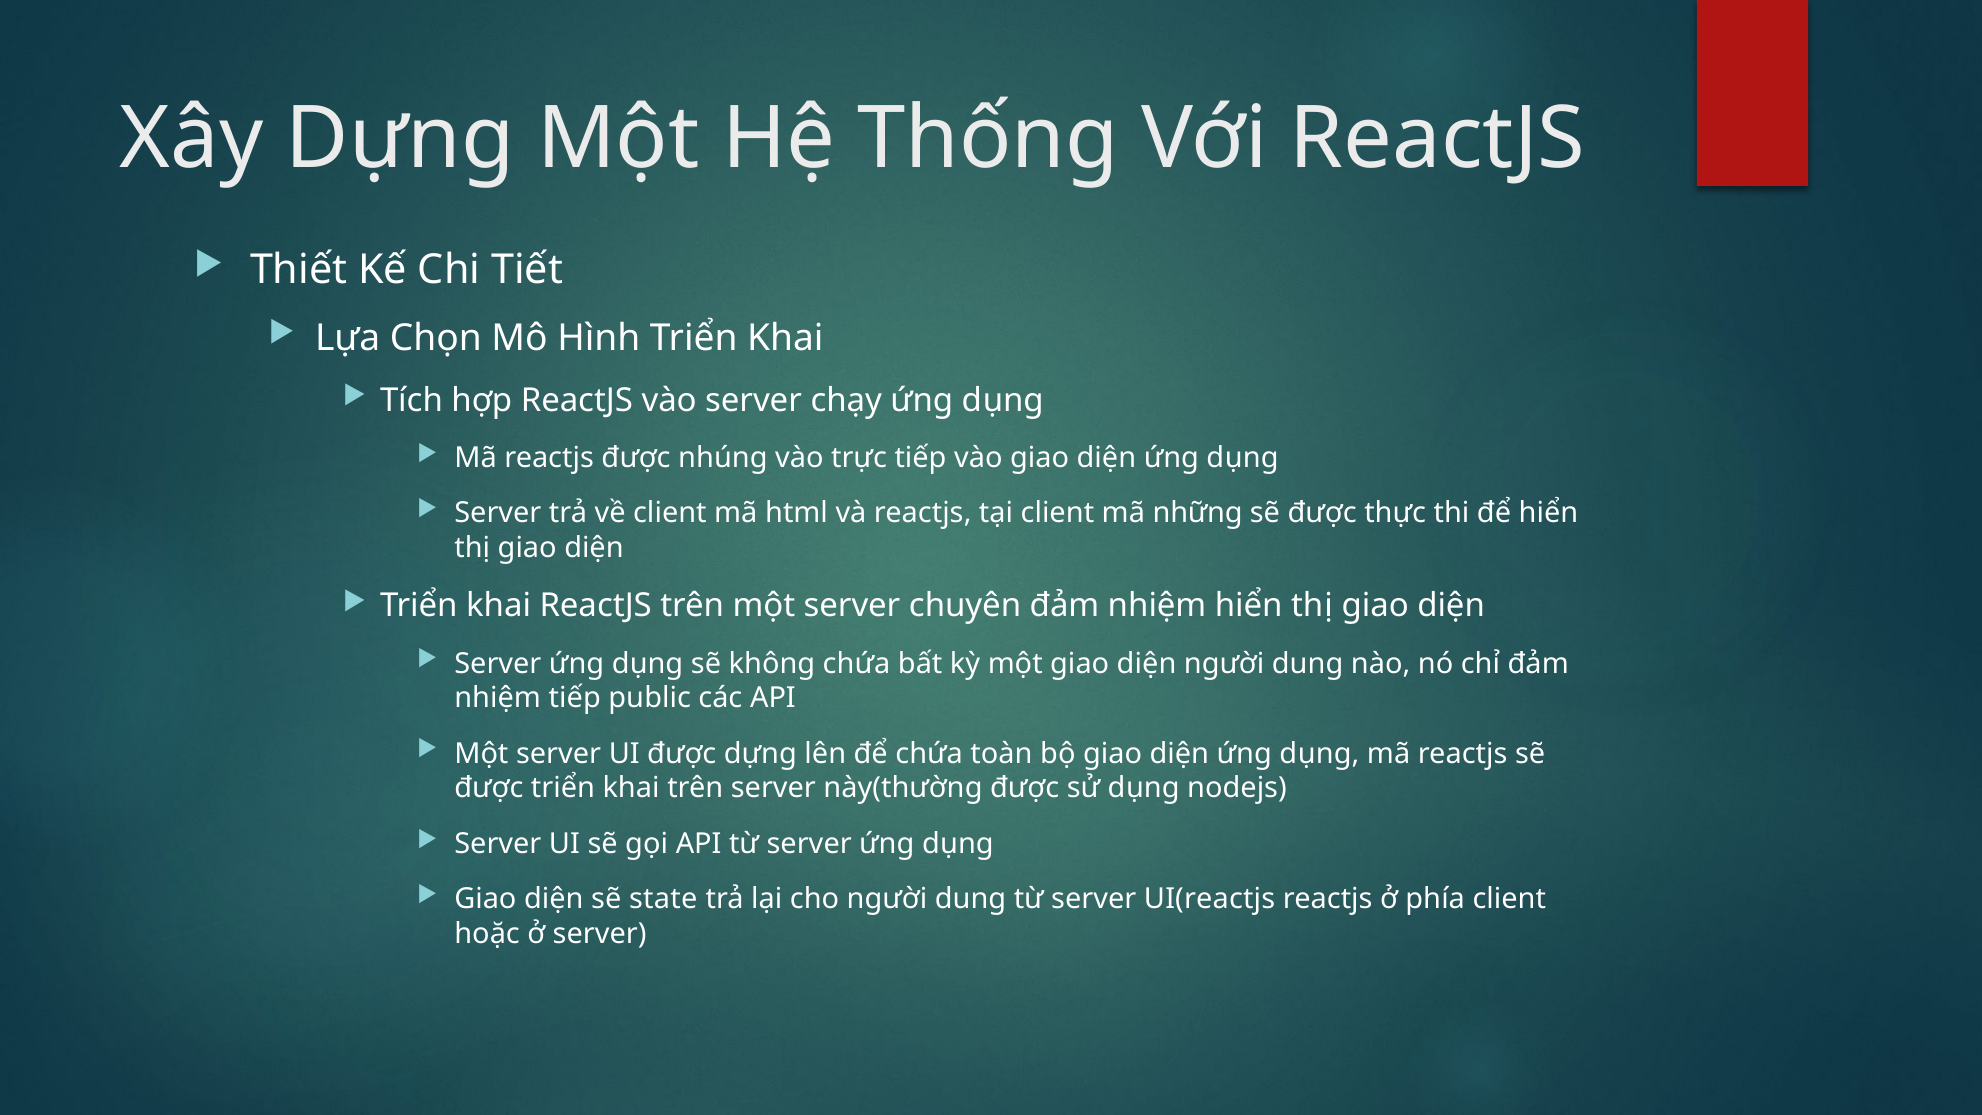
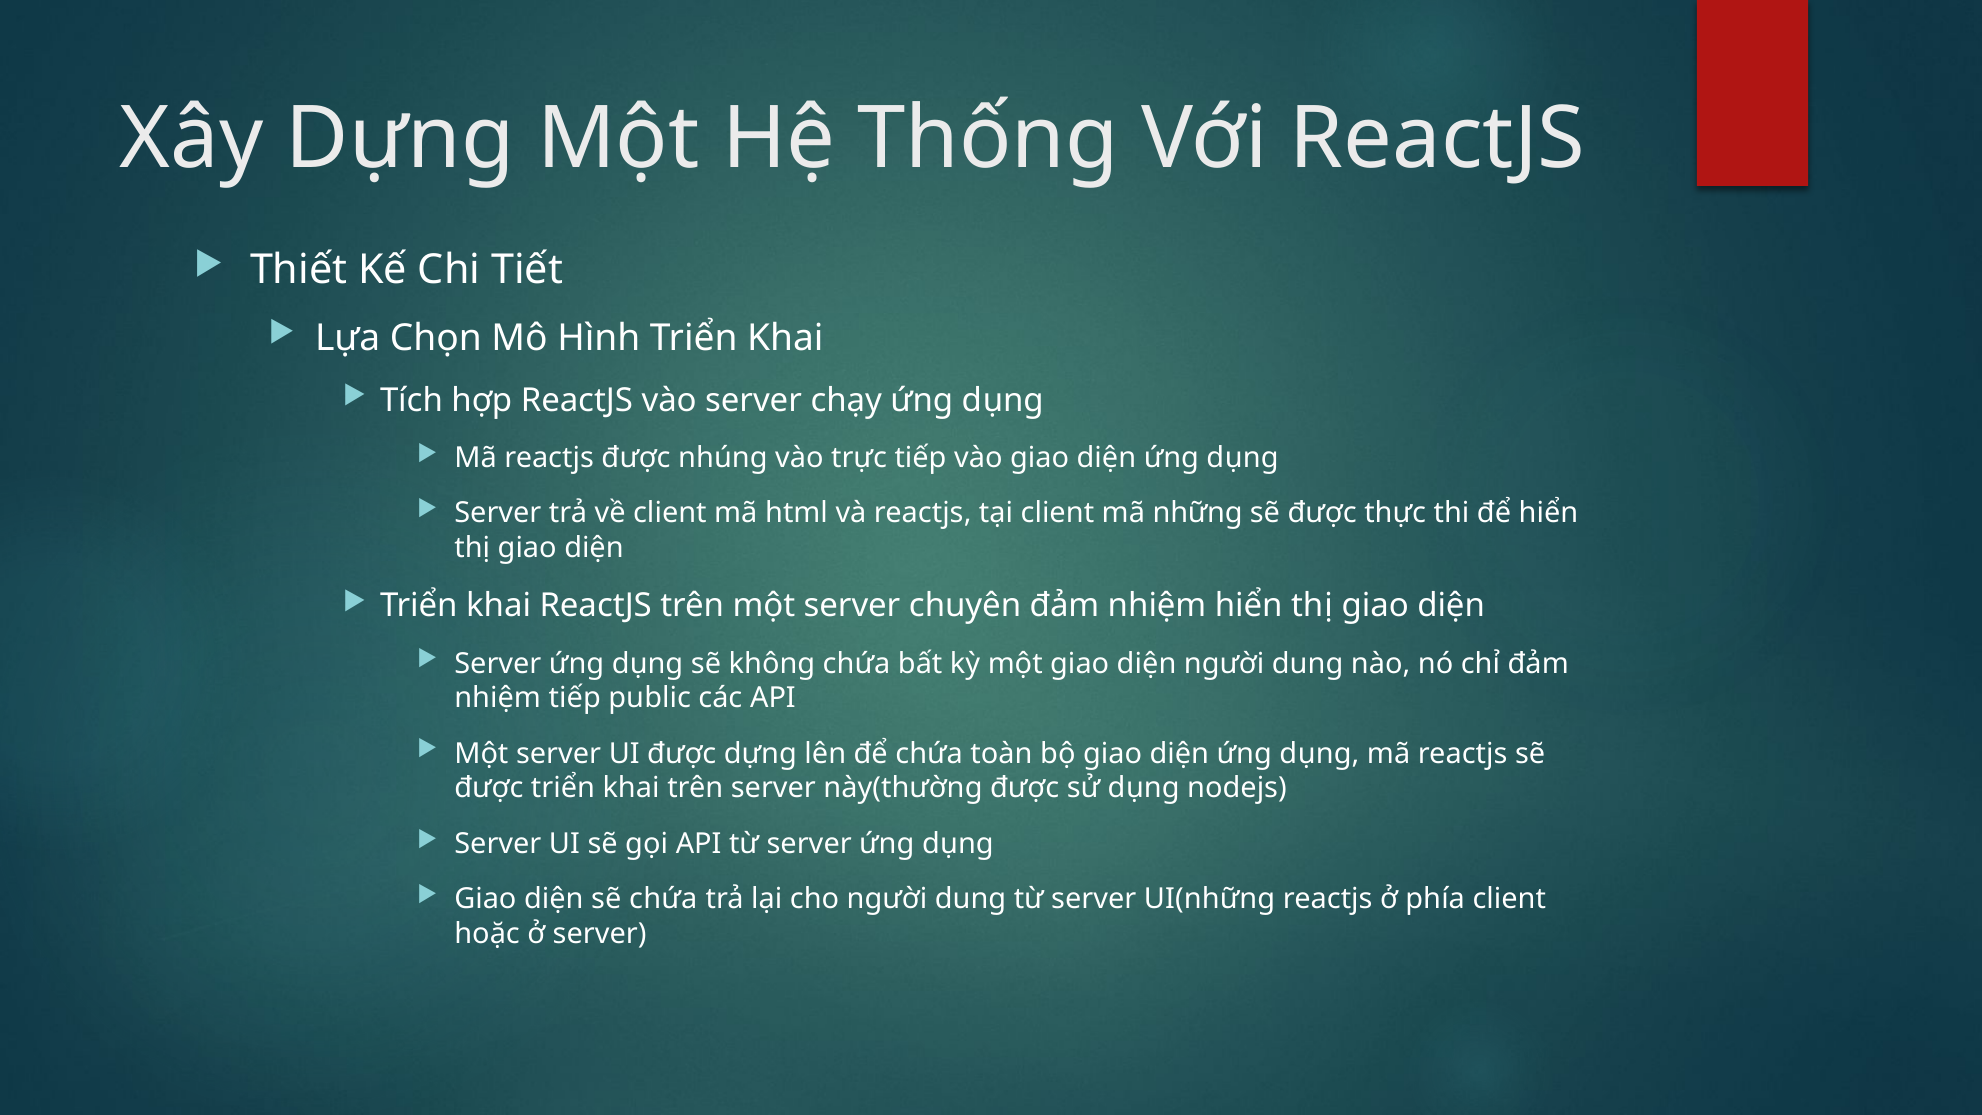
sẽ state: state -> chứa (663, 899)
UI(reactjs: UI(reactjs -> UI(những (1210, 899)
